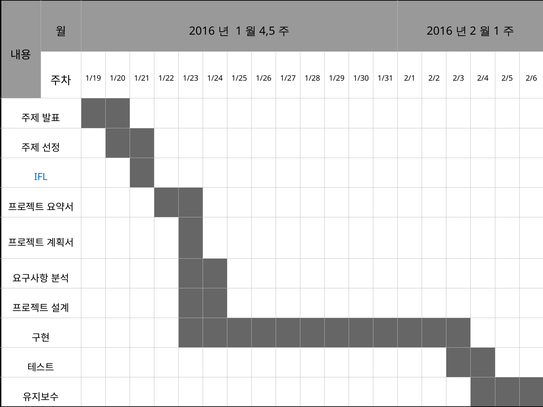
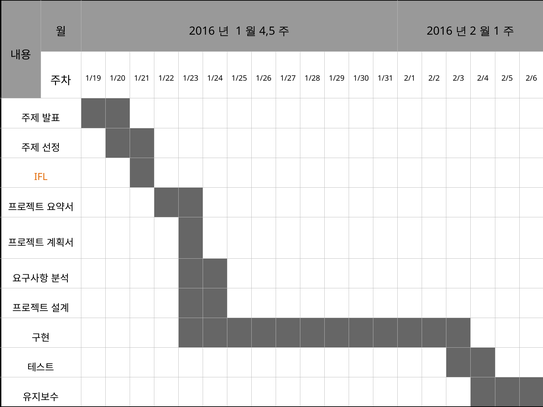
IFL colour: blue -> orange (41, 177)
